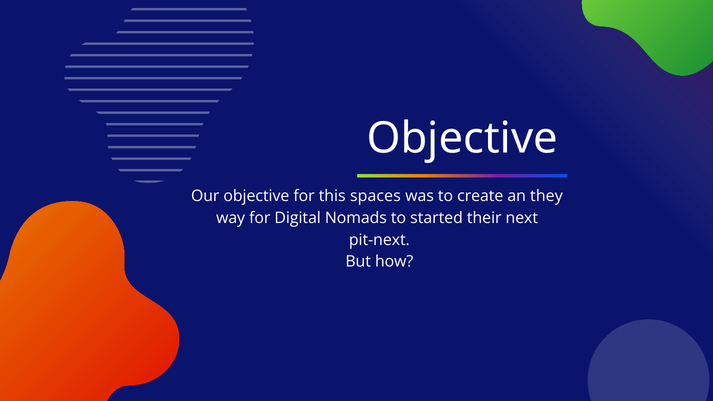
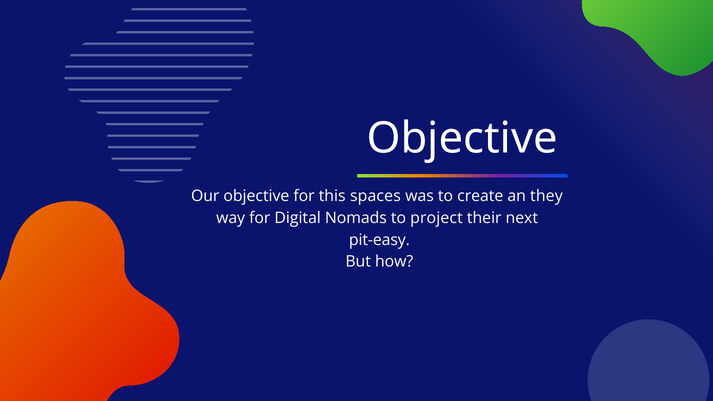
started: started -> project (436, 218)
pit-next: pit-next -> pit-easy (379, 240)
